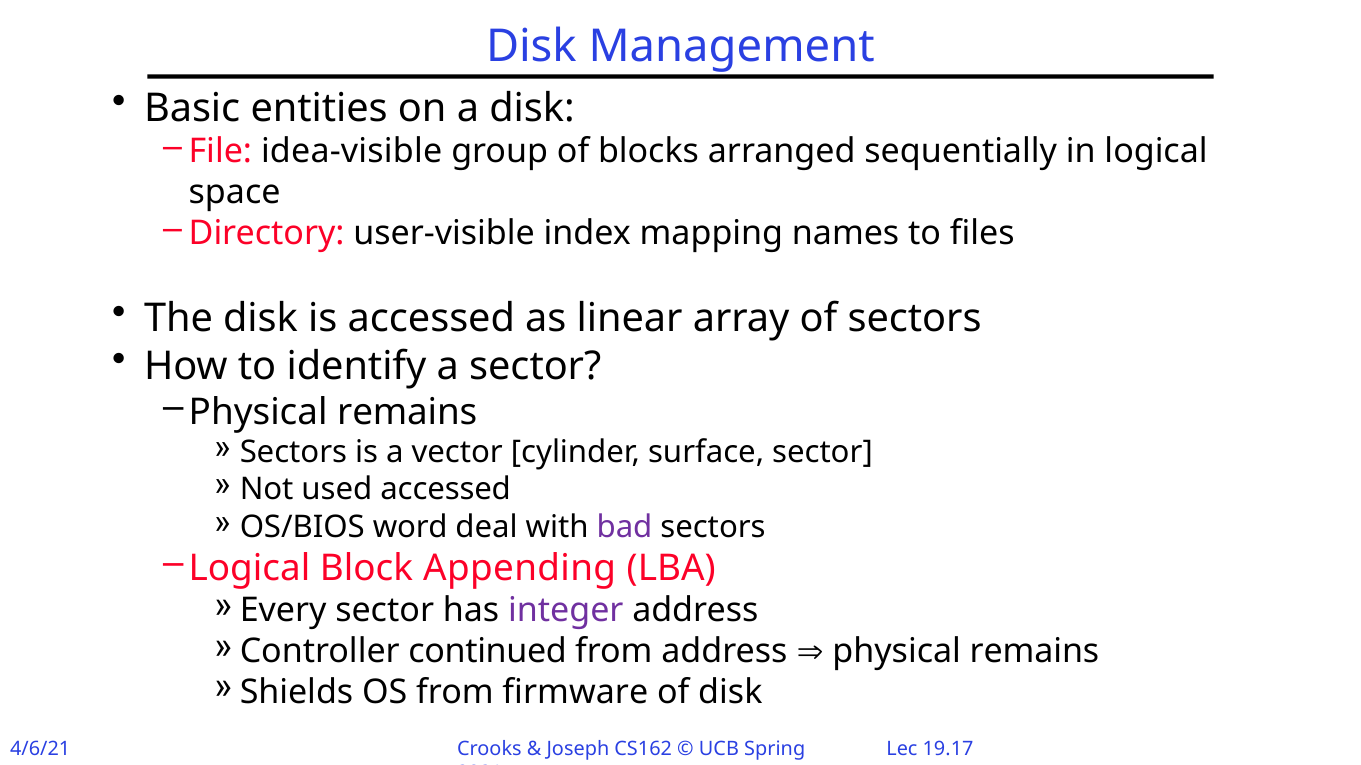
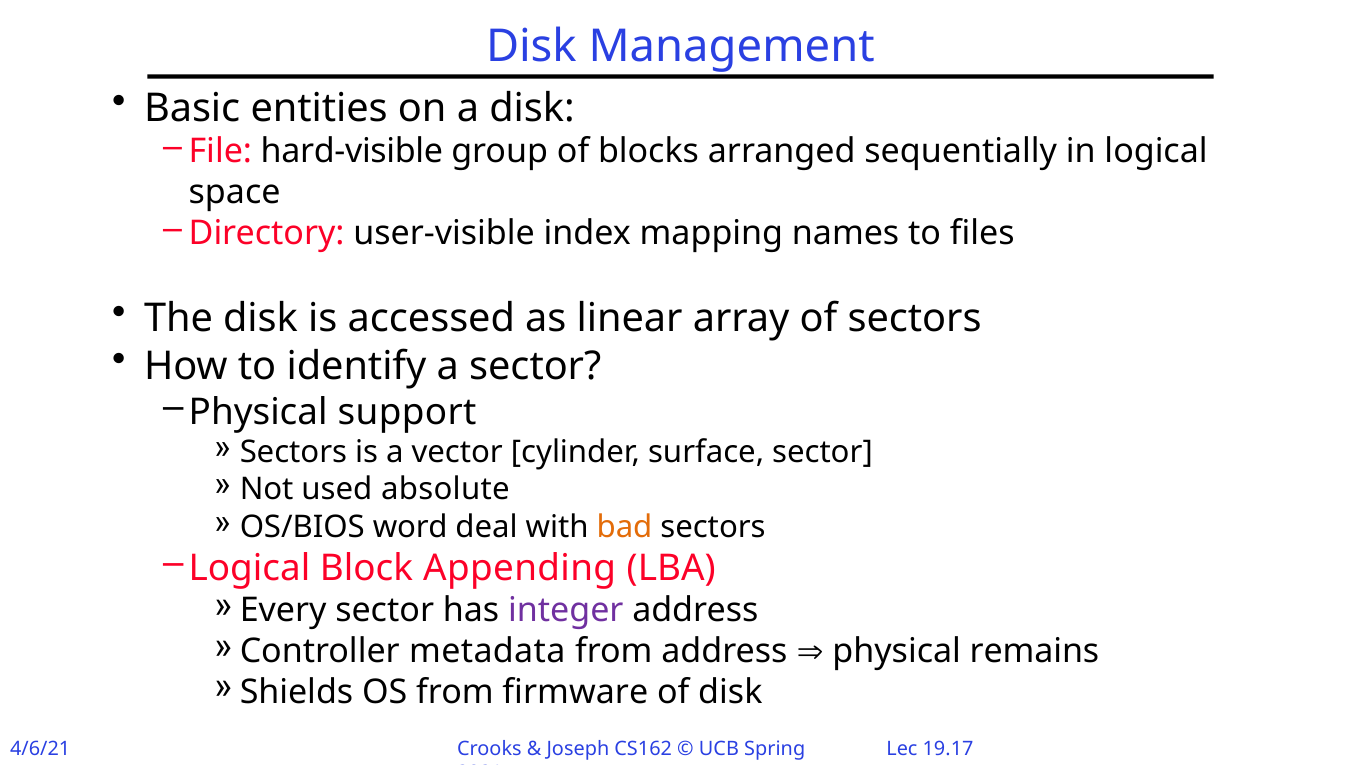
idea-visible: idea-visible -> hard-visible (352, 152)
remains: remains -> support (407, 412)
used accessed: accessed -> absolute (445, 490)
bad colour: purple -> orange (624, 527)
continued: continued -> metadata (487, 652)
